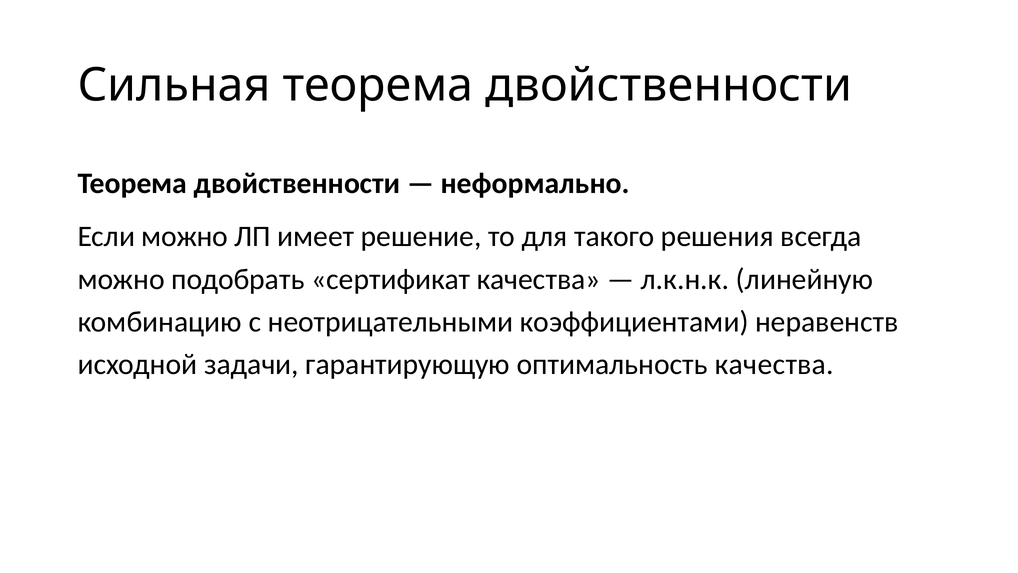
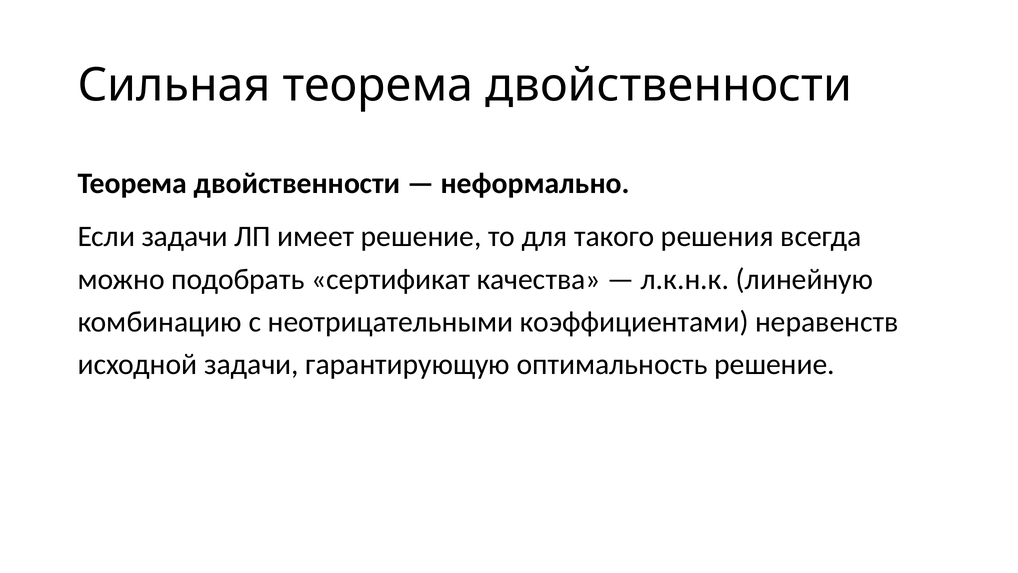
Если можно: можно -> задачи (185, 236)
оптимальность качества: качества -> решение (775, 364)
